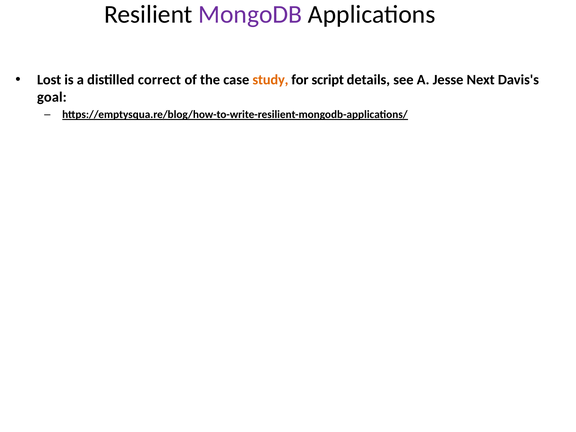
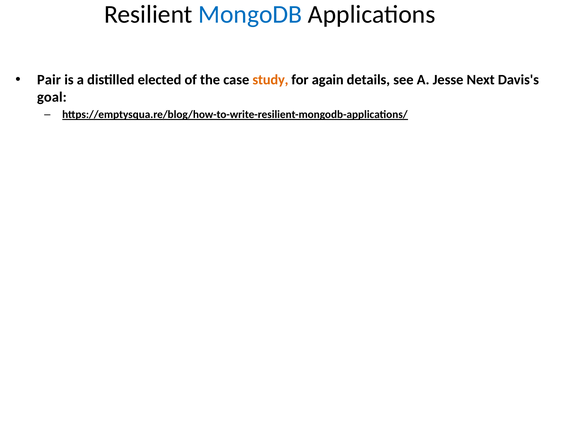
MongoDB colour: purple -> blue (250, 14)
Lost: Lost -> Pair (49, 80)
correct: correct -> elected (159, 80)
script: script -> again (328, 80)
